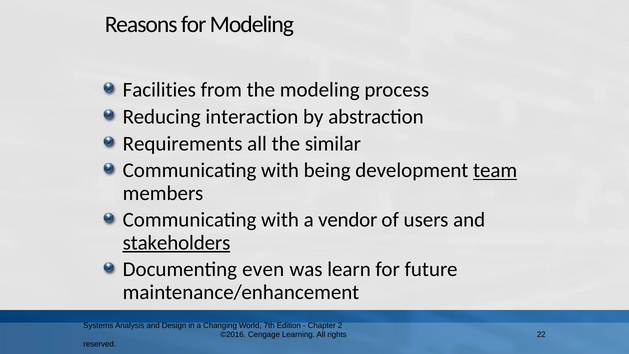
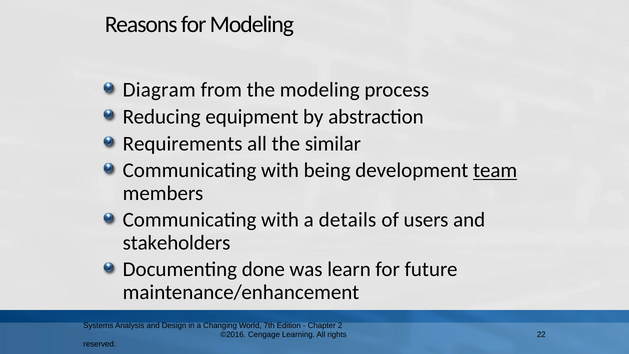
Facilities: Facilities -> Diagram (159, 90)
interaction: interaction -> equipment (252, 117)
vendor: vendor -> details (348, 220)
stakeholders underline: present -> none (177, 243)
even: even -> done (263, 269)
